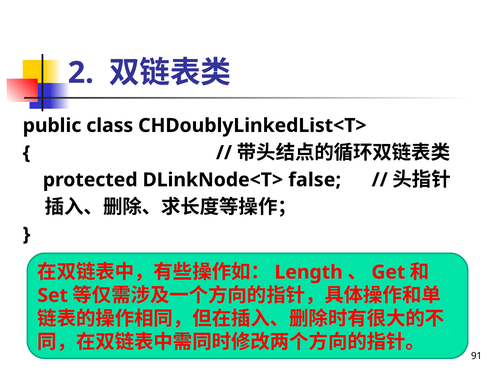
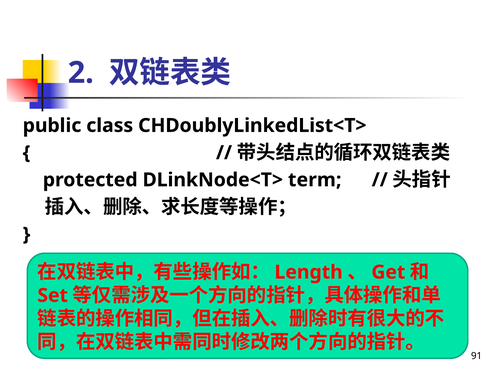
false: false -> term (315, 180)
